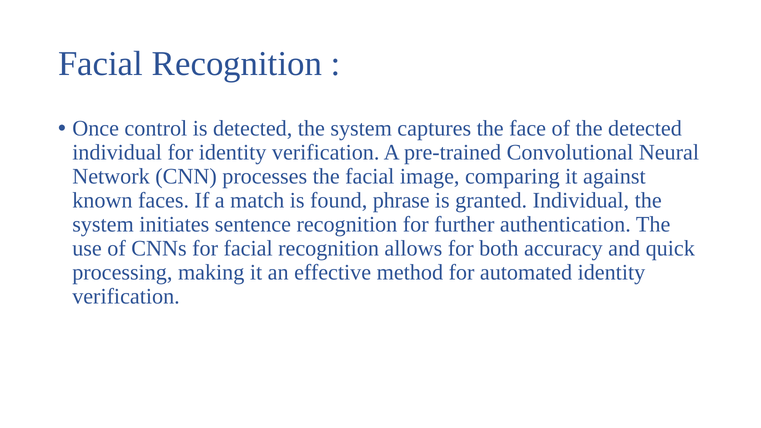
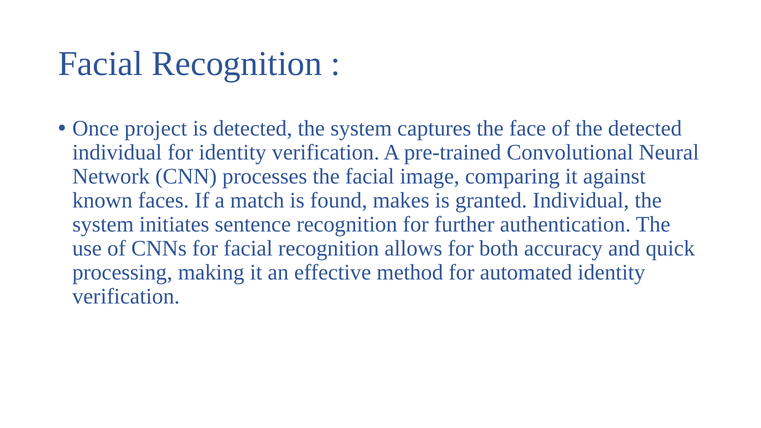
control: control -> project (156, 129)
phrase: phrase -> makes (401, 201)
